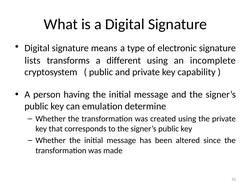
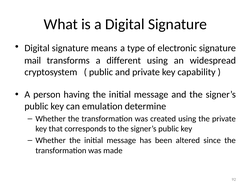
lists: lists -> mail (33, 61)
incomplete: incomplete -> widespread (213, 61)
